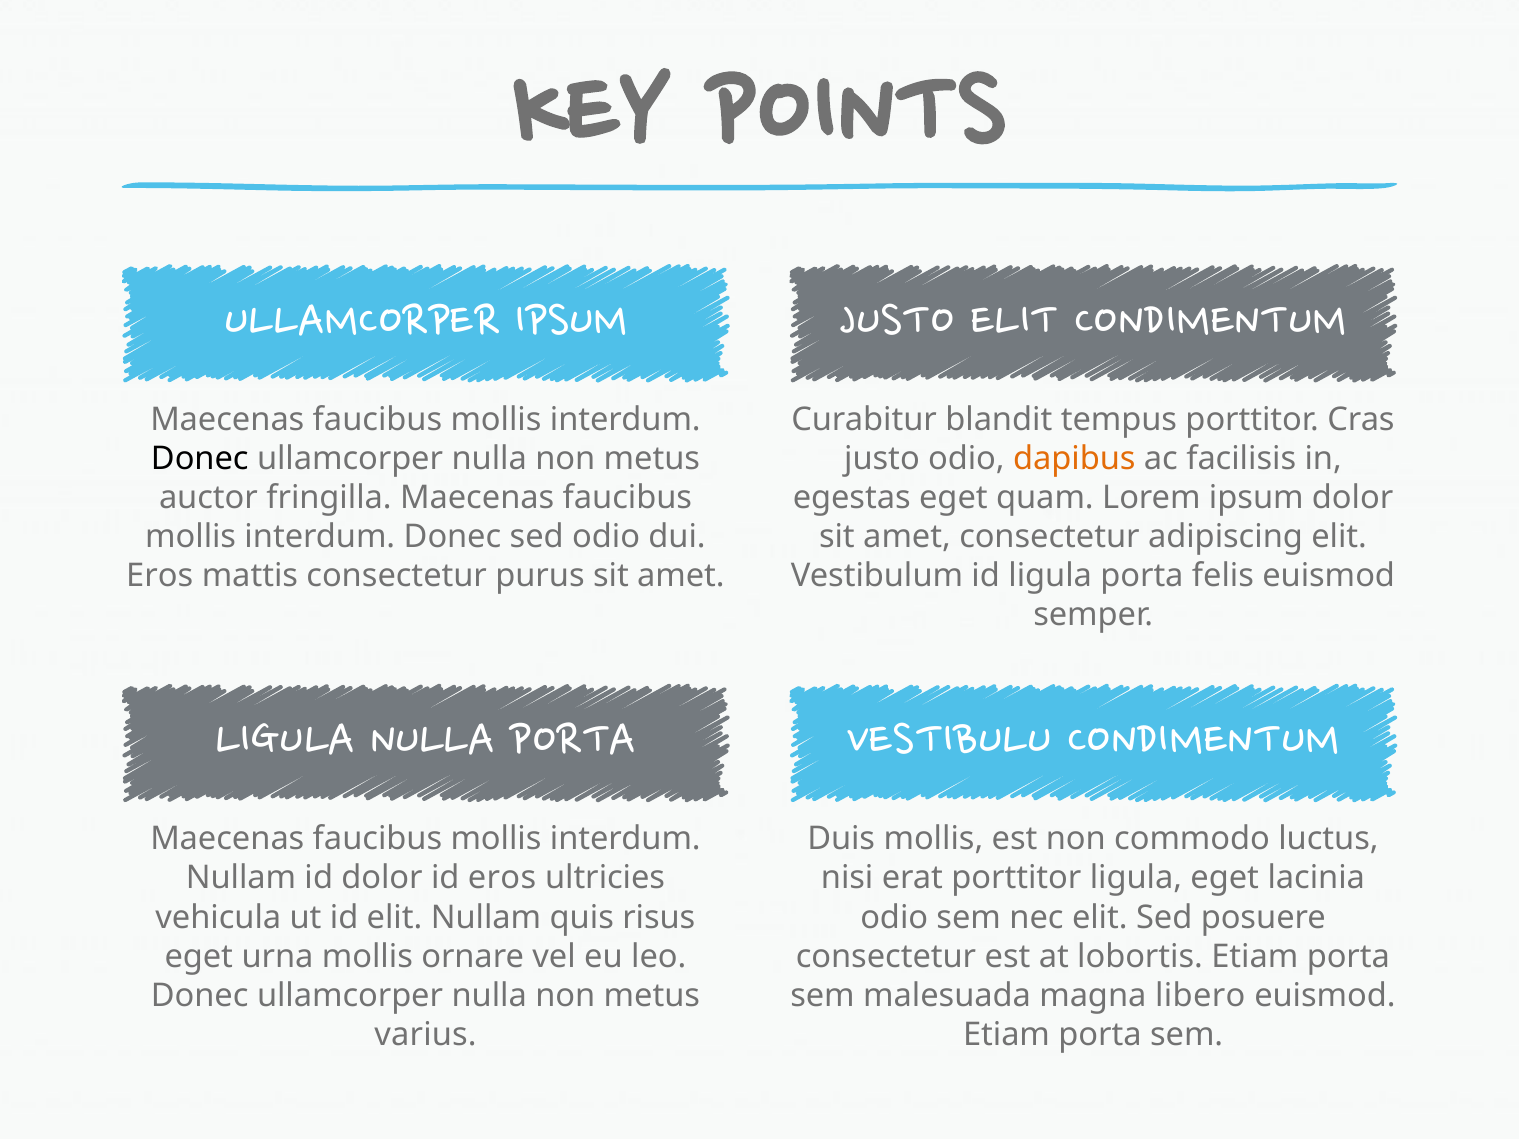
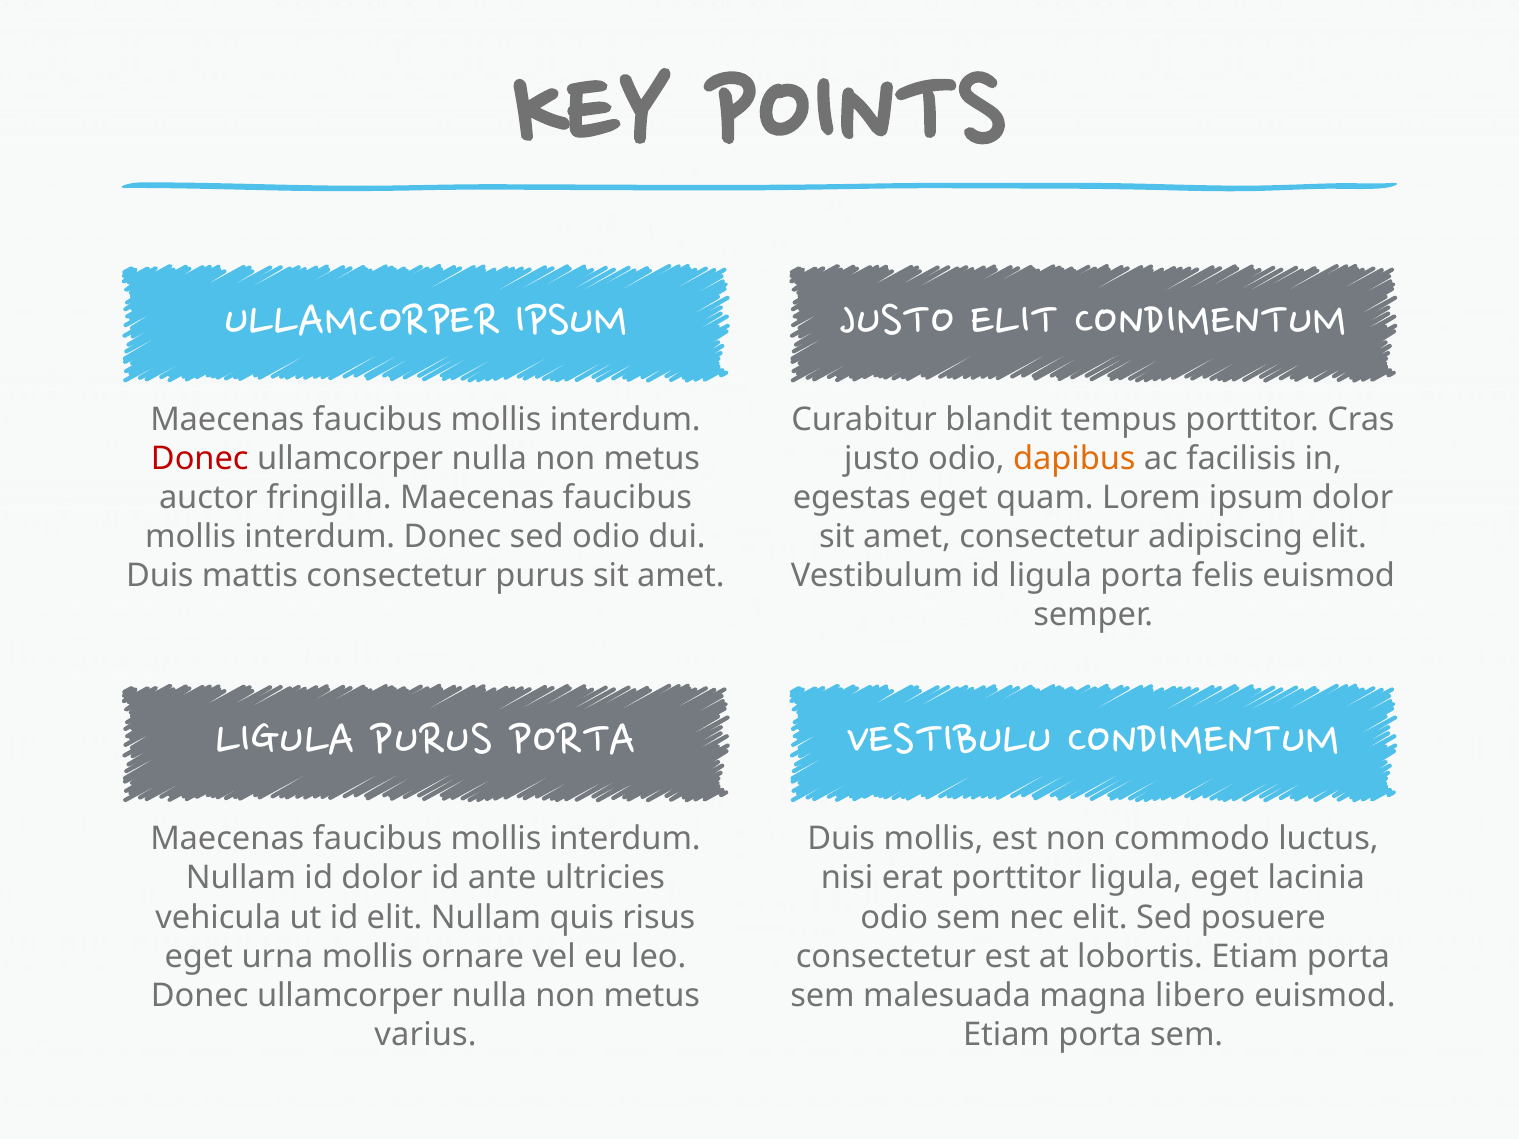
Donec colour: black -> red (200, 459)
Eros: Eros -> Duis (160, 576)
LIGULA NULLA: NULLA -> PURUS (432, 741)
id eros: eros -> ante (502, 878)
